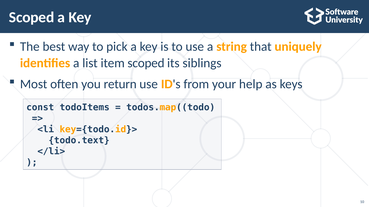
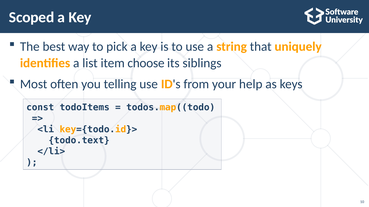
item scoped: scoped -> choose (146, 63)
return: return -> telling (120, 84)
